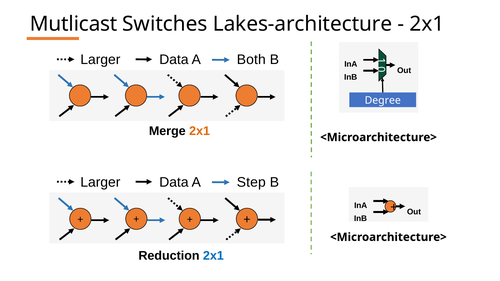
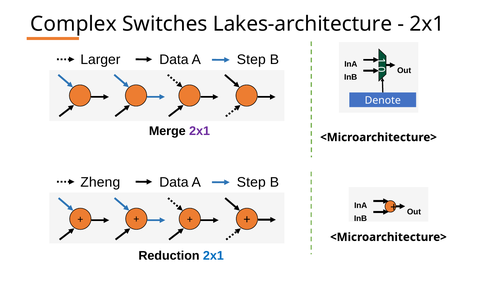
Mutlicast: Mutlicast -> Complex (74, 24)
Both: Both -> Step (251, 60)
Degree: Degree -> Denote (383, 101)
2x1 colour: orange -> purple (200, 131)
Larger: Larger -> Zheng (100, 182)
